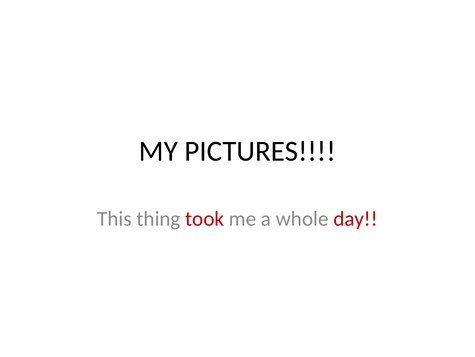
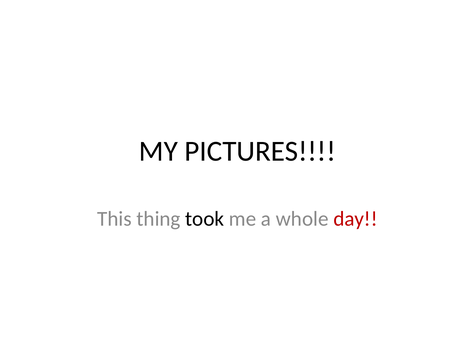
took colour: red -> black (205, 218)
